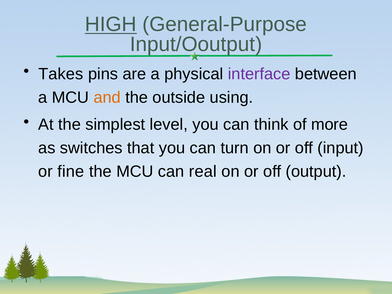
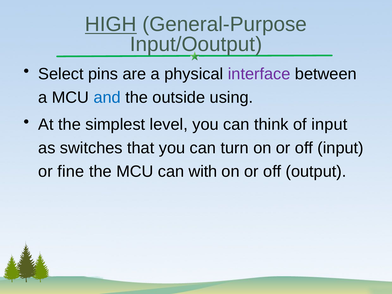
Takes: Takes -> Select (61, 74)
and colour: orange -> blue (107, 98)
of more: more -> input (329, 125)
real: real -> with (203, 172)
